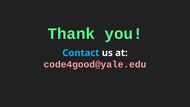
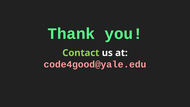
Contact colour: light blue -> light green (81, 53)
